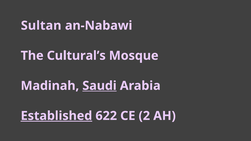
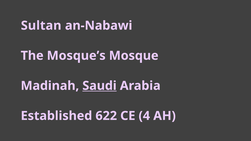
Cultural’s: Cultural’s -> Mosque’s (76, 56)
Established underline: present -> none (56, 116)
2: 2 -> 4 (144, 116)
